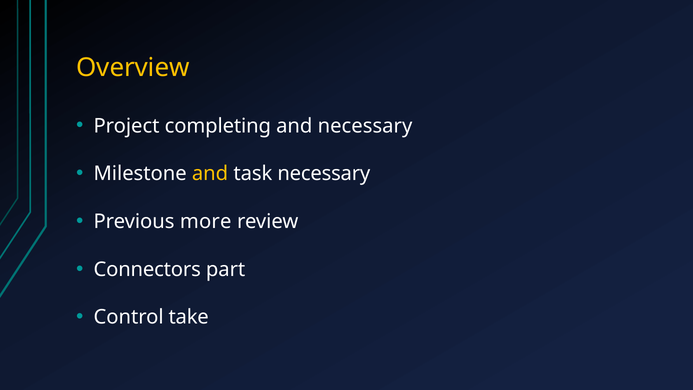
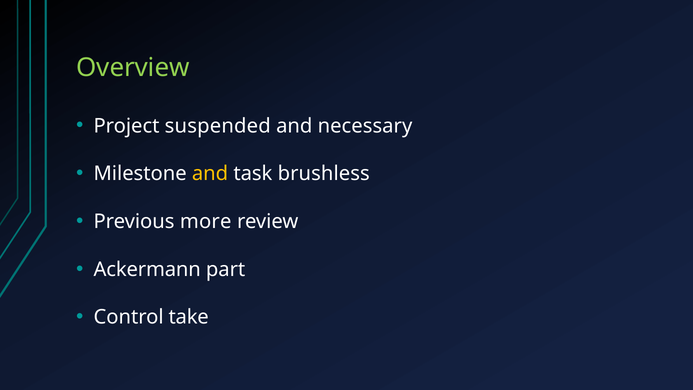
Overview colour: yellow -> light green (133, 68)
completing: completing -> suspended (218, 126)
task necessary: necessary -> brushless (324, 174)
Connectors: Connectors -> Ackermann (147, 269)
